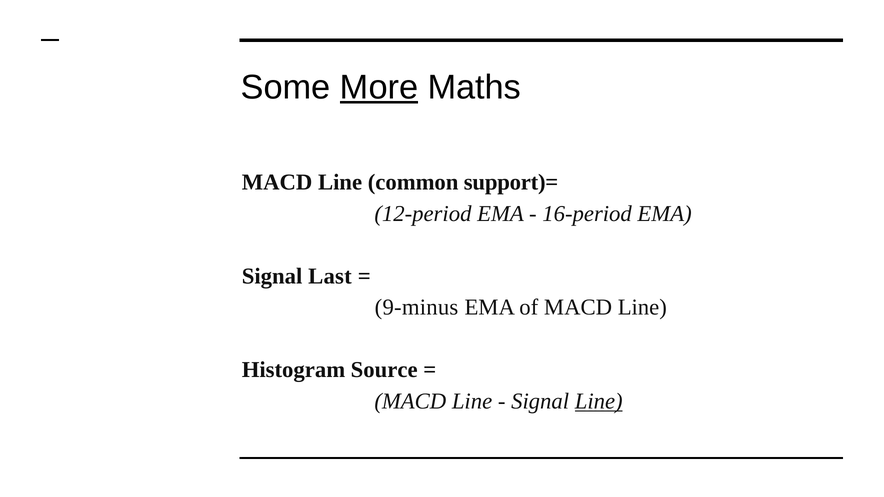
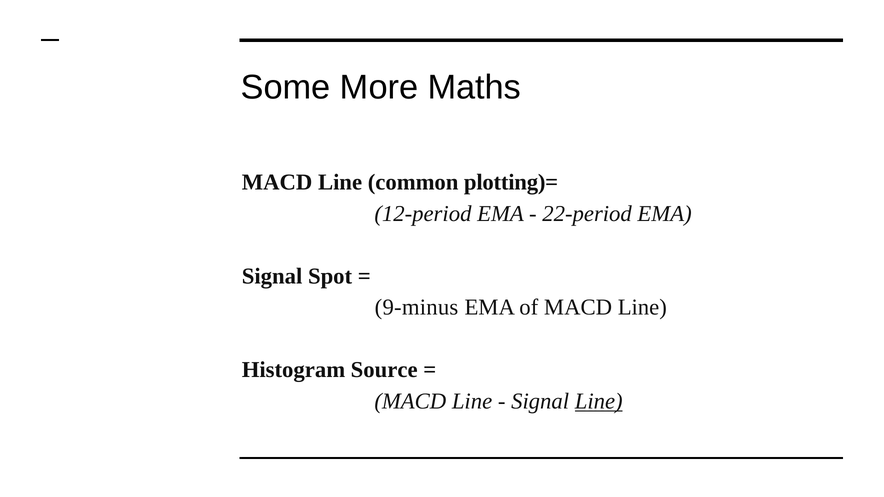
More underline: present -> none (379, 87)
support)=: support)= -> plotting)= (511, 182)
16-period: 16-period -> 22-period (587, 214)
Last: Last -> Spot (330, 276)
